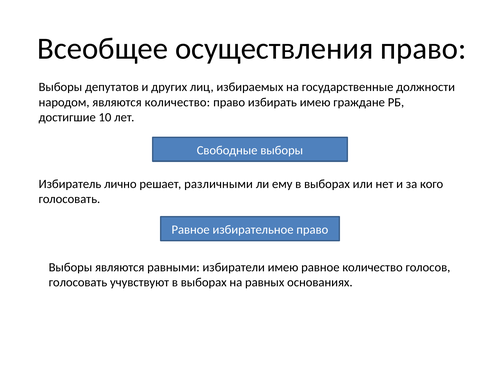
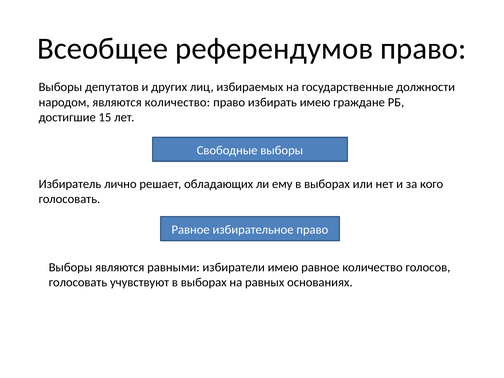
осуществления: осуществления -> референдумов (274, 49)
10: 10 -> 15 (105, 117)
различными: различными -> обладающих (219, 184)
